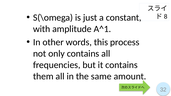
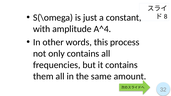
A^1: A^1 -> A^4 (102, 29)
